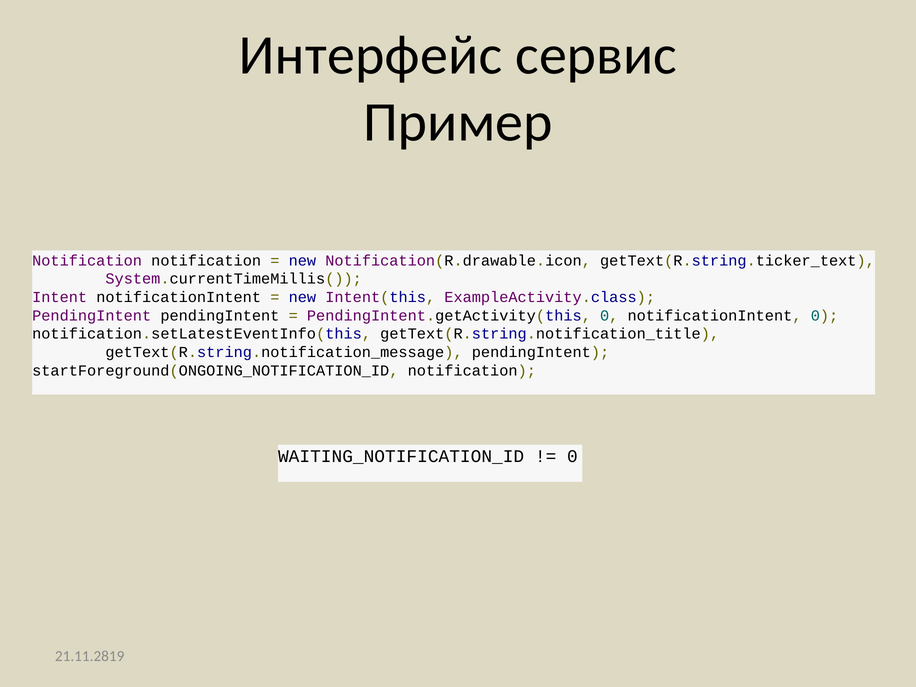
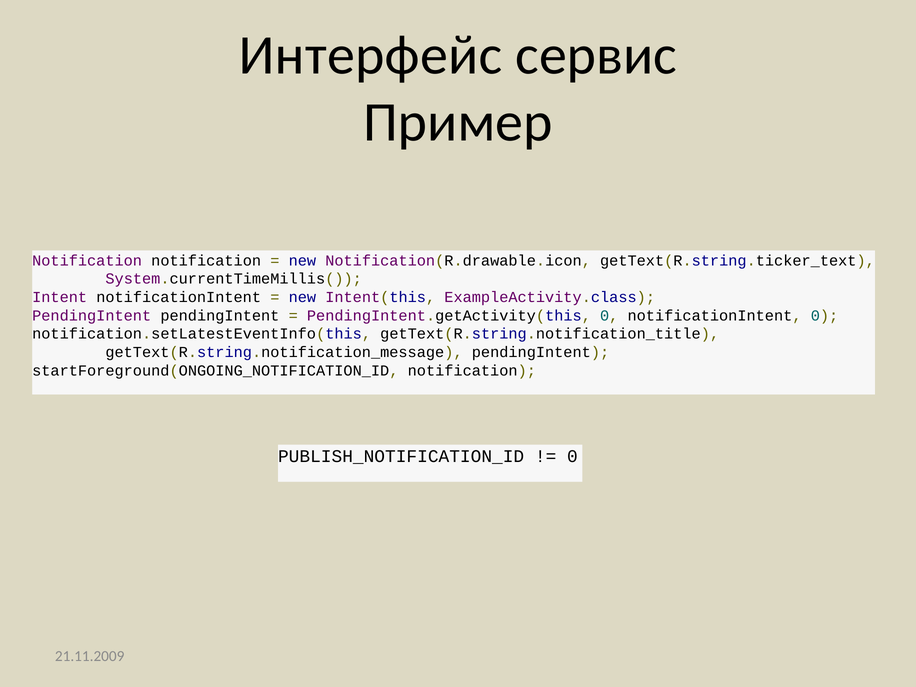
WAITING_NOTIFICATION_ID: WAITING_NOTIFICATION_ID -> PUBLISH_NOTIFICATION_ID (401, 457)
21.11.2819: 21.11.2819 -> 21.11.2009 (90, 656)
